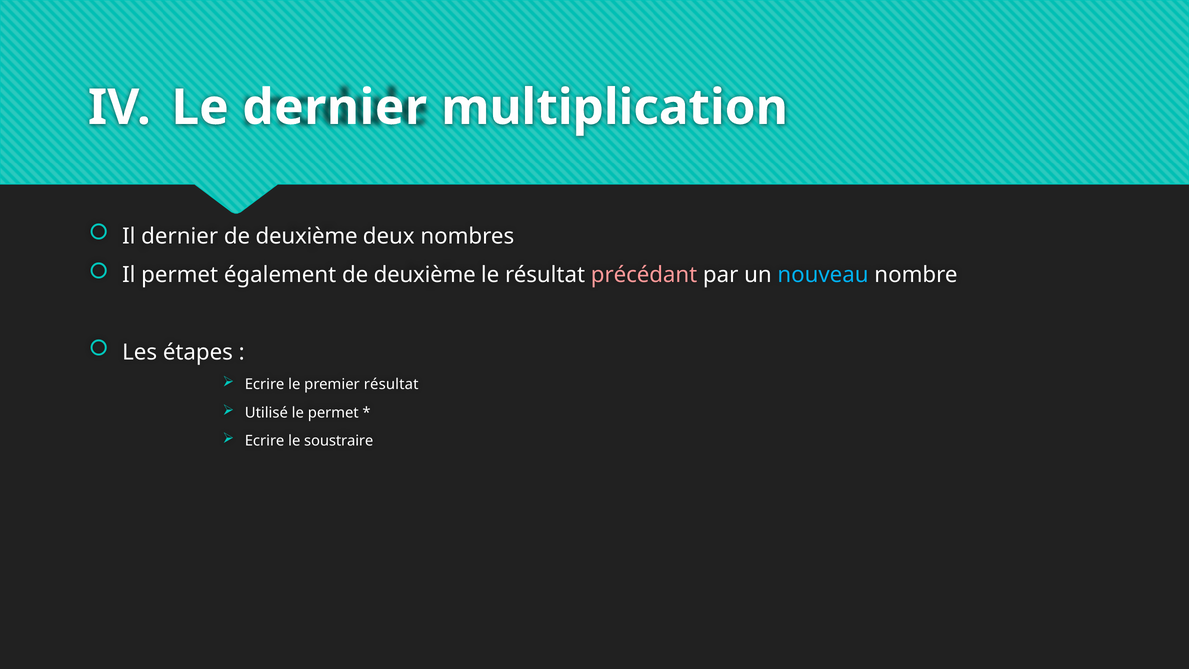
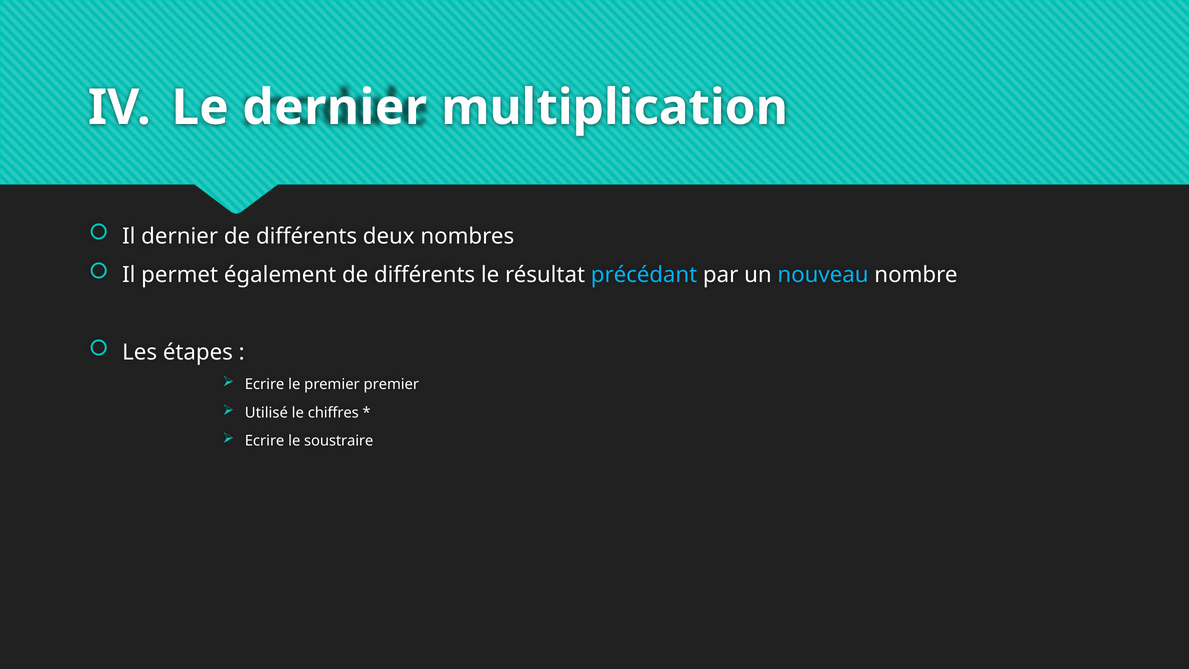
deuxième: deuxième -> différents (307, 236)
également de deuxième: deuxième -> différents (425, 275)
précédant colour: pink -> light blue (644, 275)
premier résultat: résultat -> premier (391, 384)
le permet: permet -> chiffres (333, 413)
